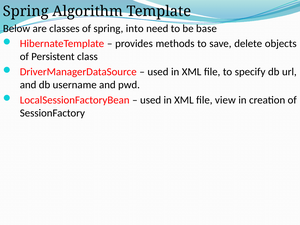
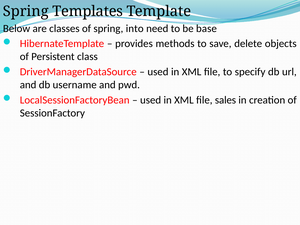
Algorithm: Algorithm -> Templates (88, 11)
view: view -> sales (225, 100)
